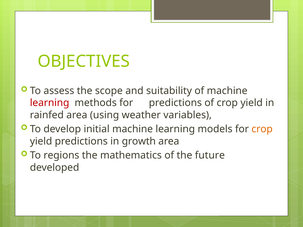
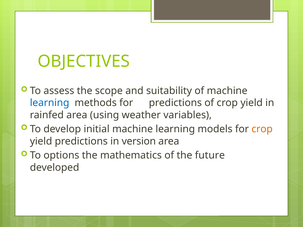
learning colour: red -> blue (50, 103)
growth: growth -> version (139, 141)
regions: regions -> options (61, 156)
